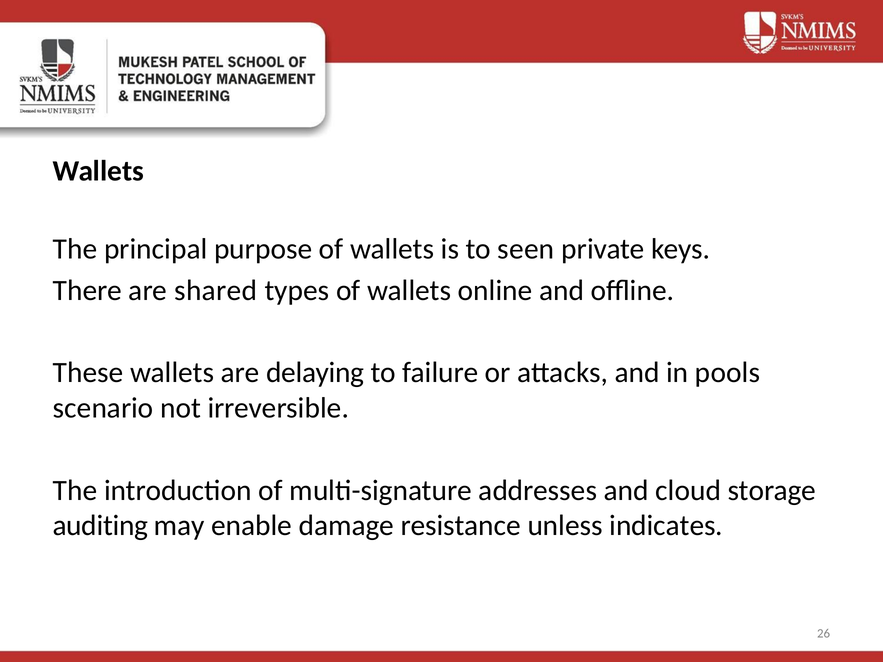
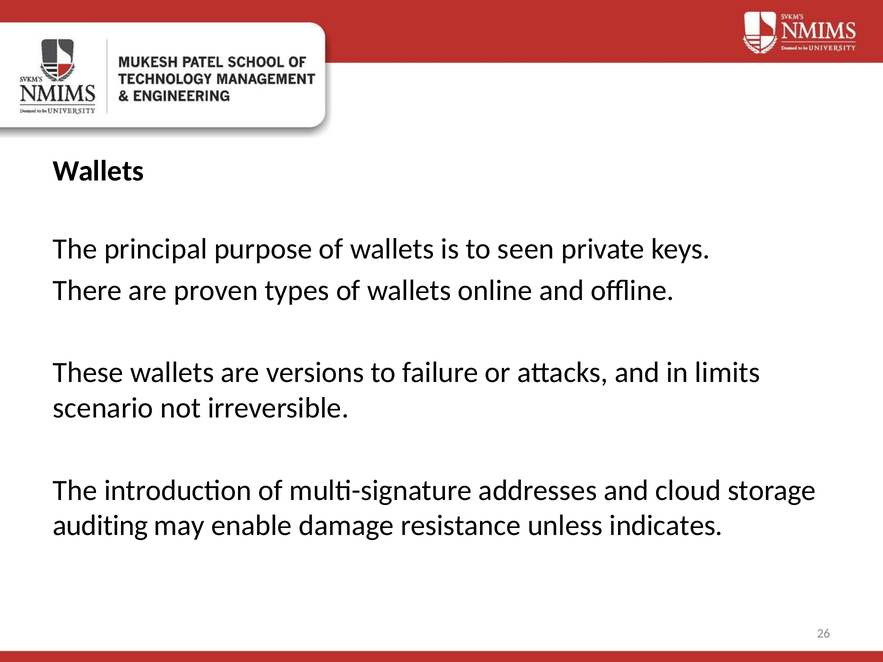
shared: shared -> proven (216, 291)
delaying: delaying -> versions (315, 373)
pools: pools -> limits (728, 373)
